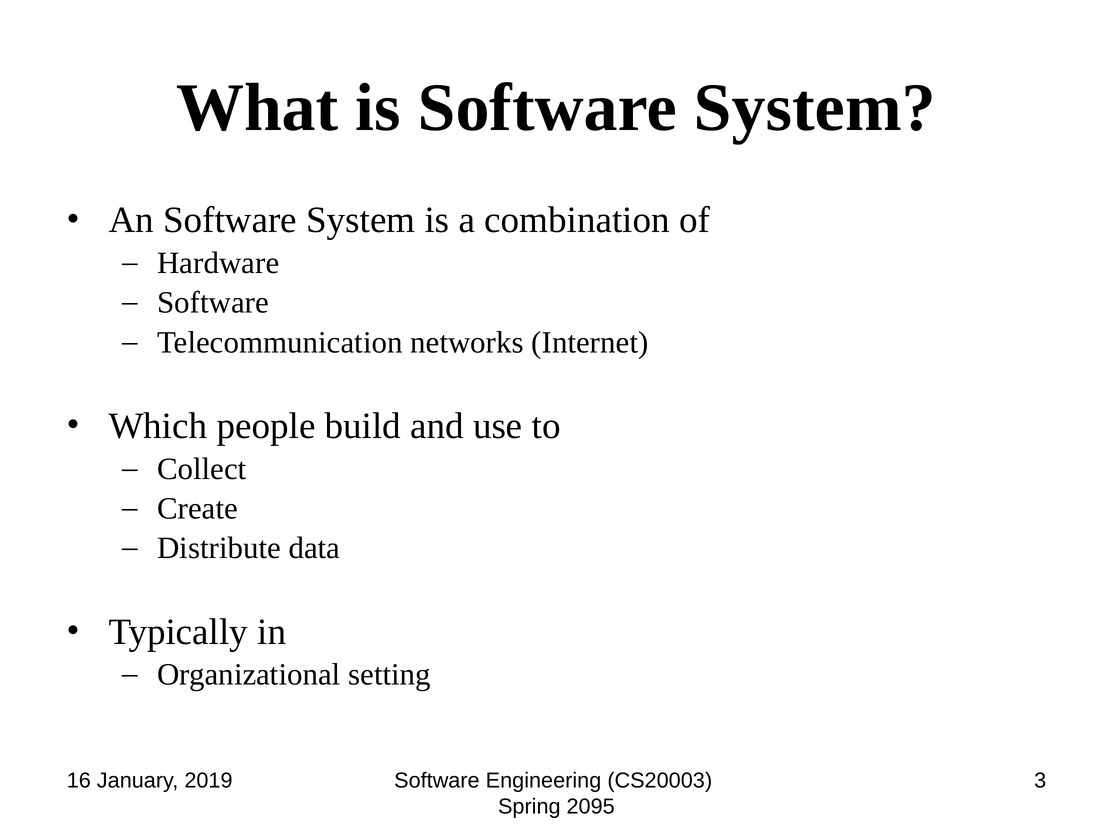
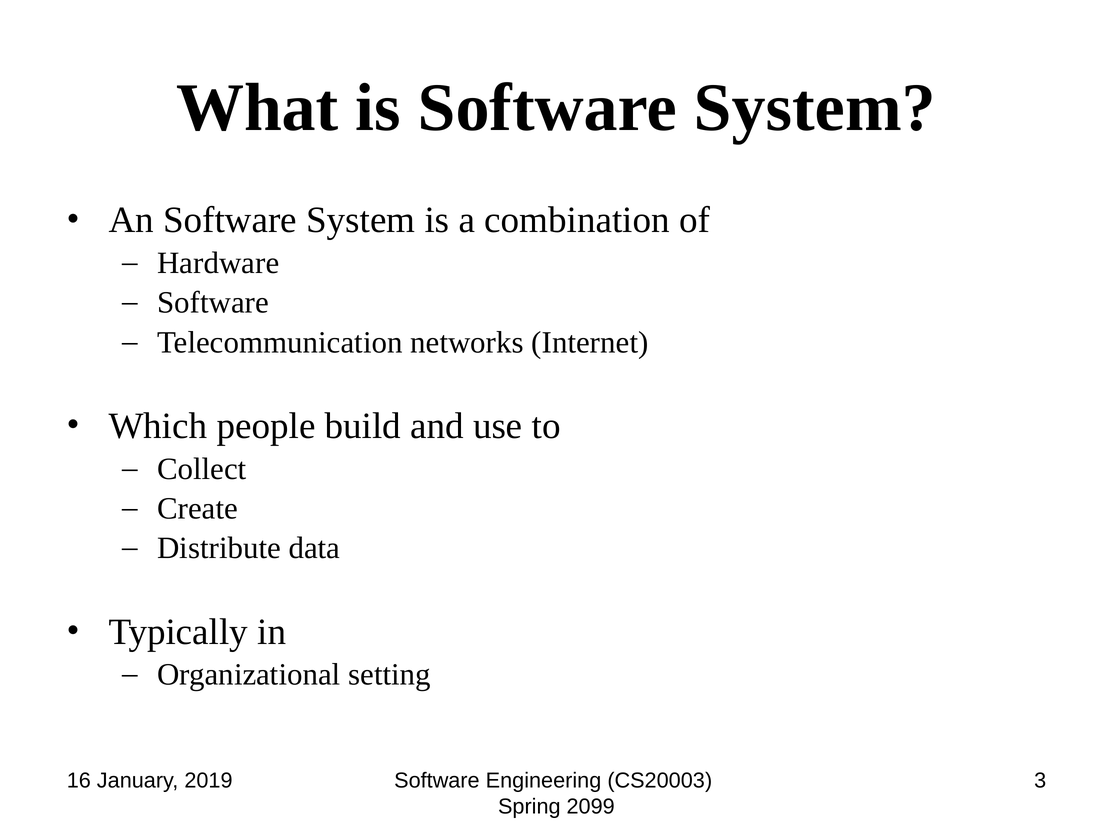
2095: 2095 -> 2099 (591, 806)
